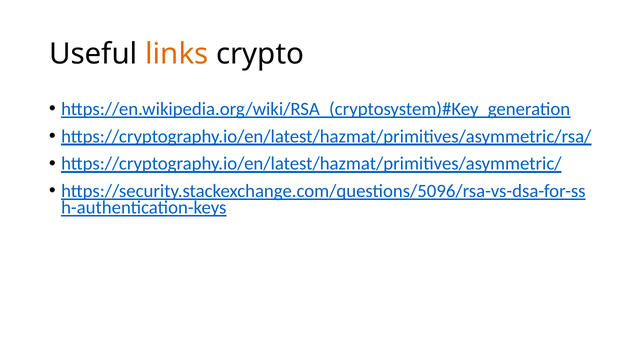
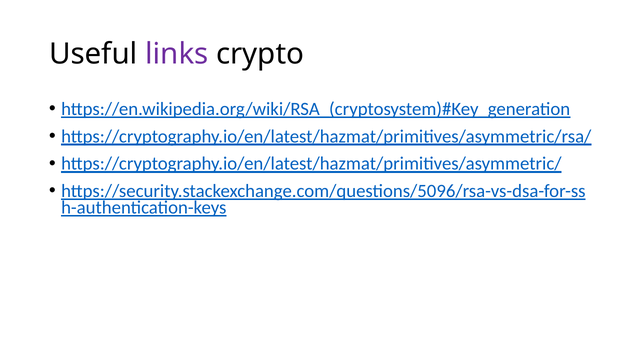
links colour: orange -> purple (177, 54)
